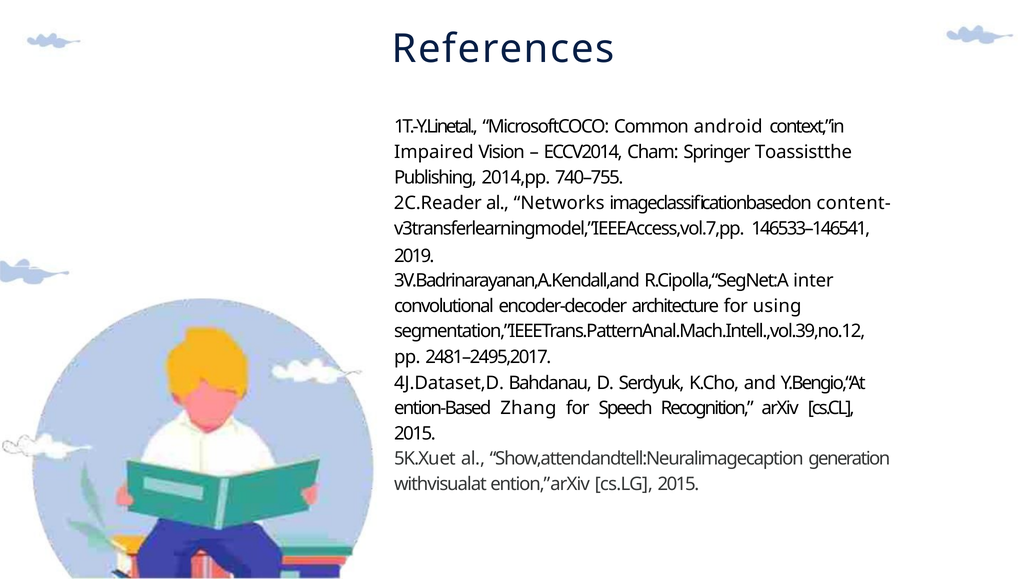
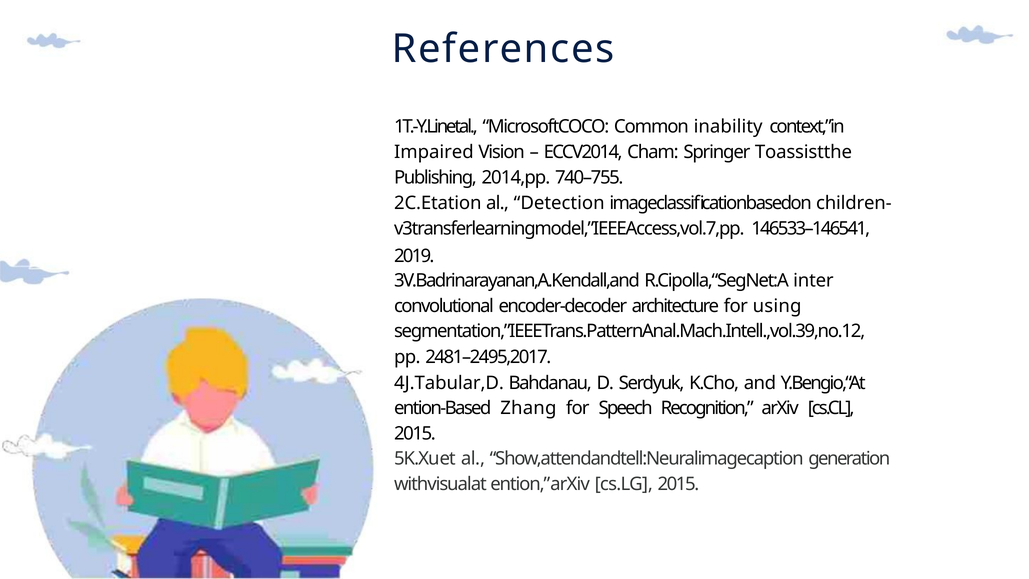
android: android -> inability (728, 126)
2C.Reader: 2C.Reader -> 2C.Etation (438, 203)
Networks: Networks -> Detection (559, 203)
content-: content- -> children- (854, 203)
4J.Dataset,D: 4J.Dataset,D -> 4J.Tabular,D (449, 383)
